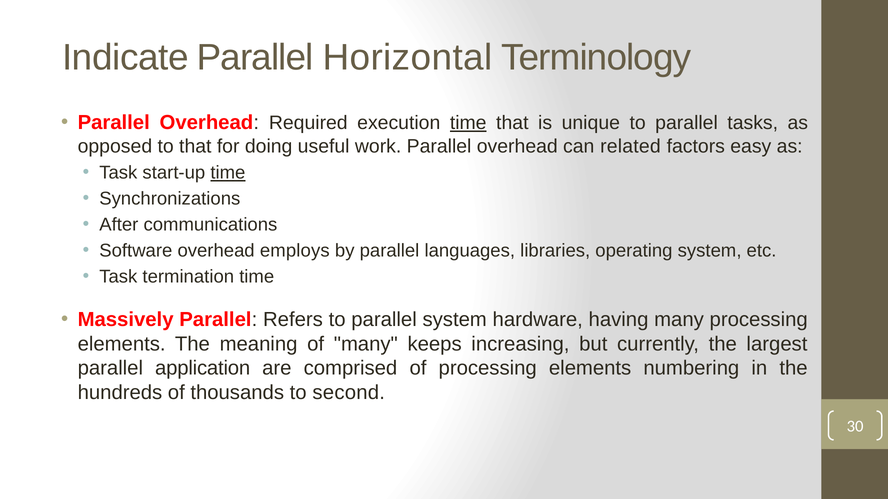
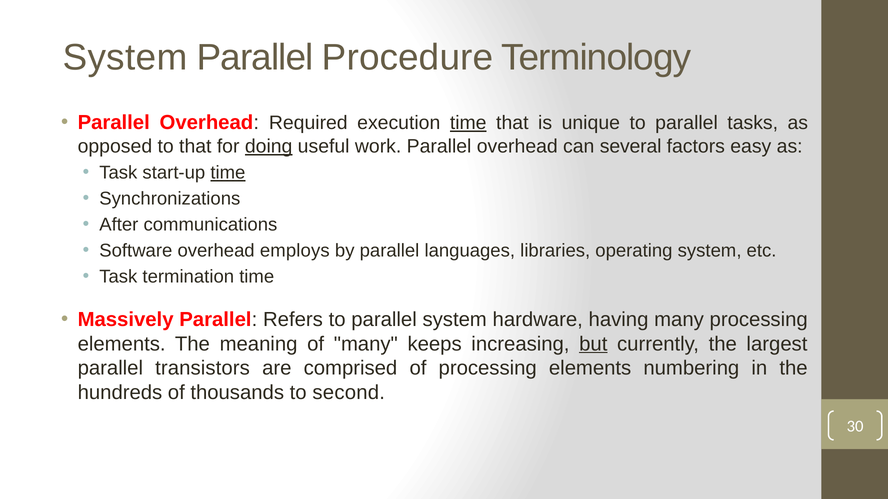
Indicate: Indicate -> System (125, 58)
Horizontal: Horizontal -> Procedure (408, 58)
doing underline: none -> present (269, 147)
related: related -> several (631, 147)
but underline: none -> present (593, 344)
application: application -> transistors (203, 369)
